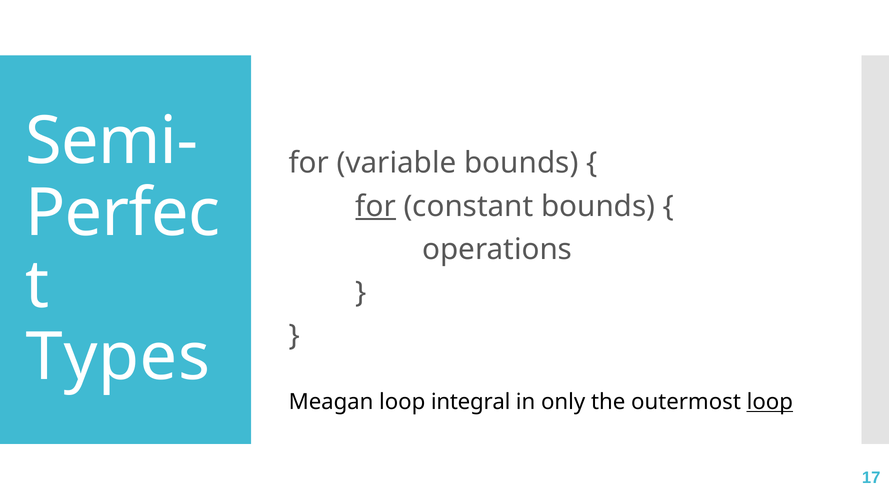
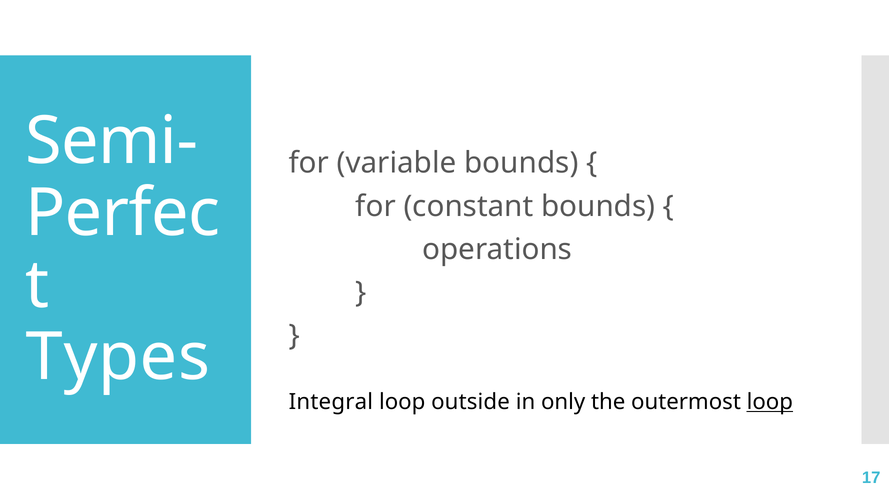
for underline: present -> none (376, 206)
Meagan: Meagan -> Integral (331, 402)
integral: integral -> outside (470, 402)
